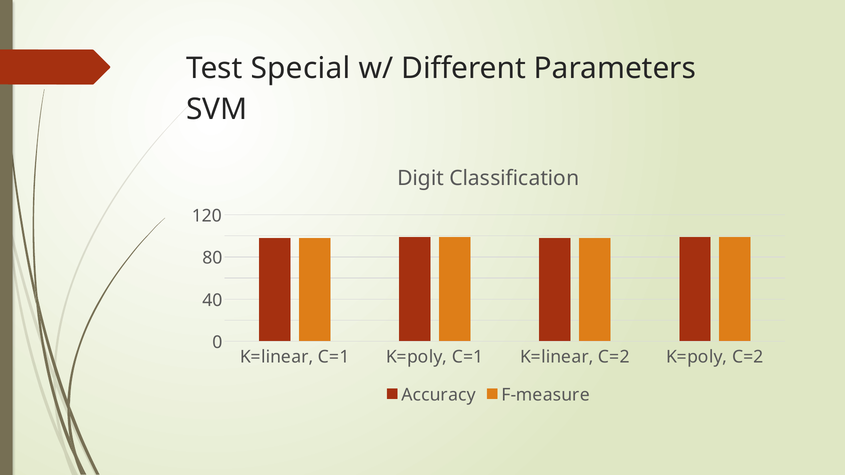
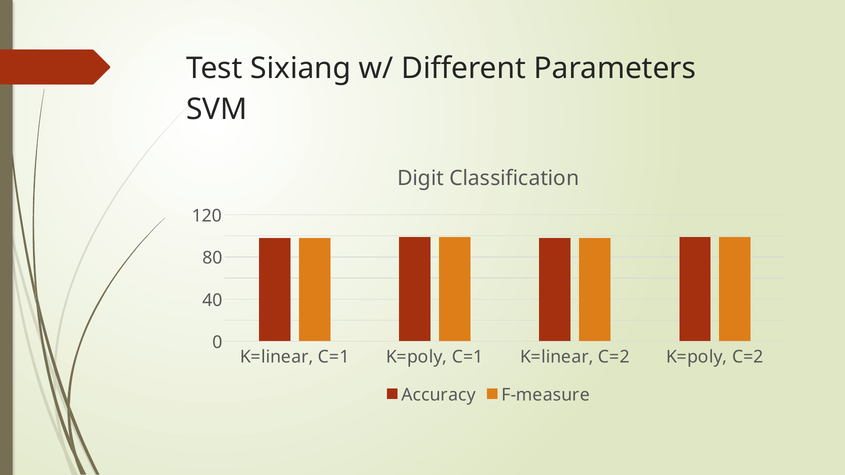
Special: Special -> Sixiang (301, 69)
